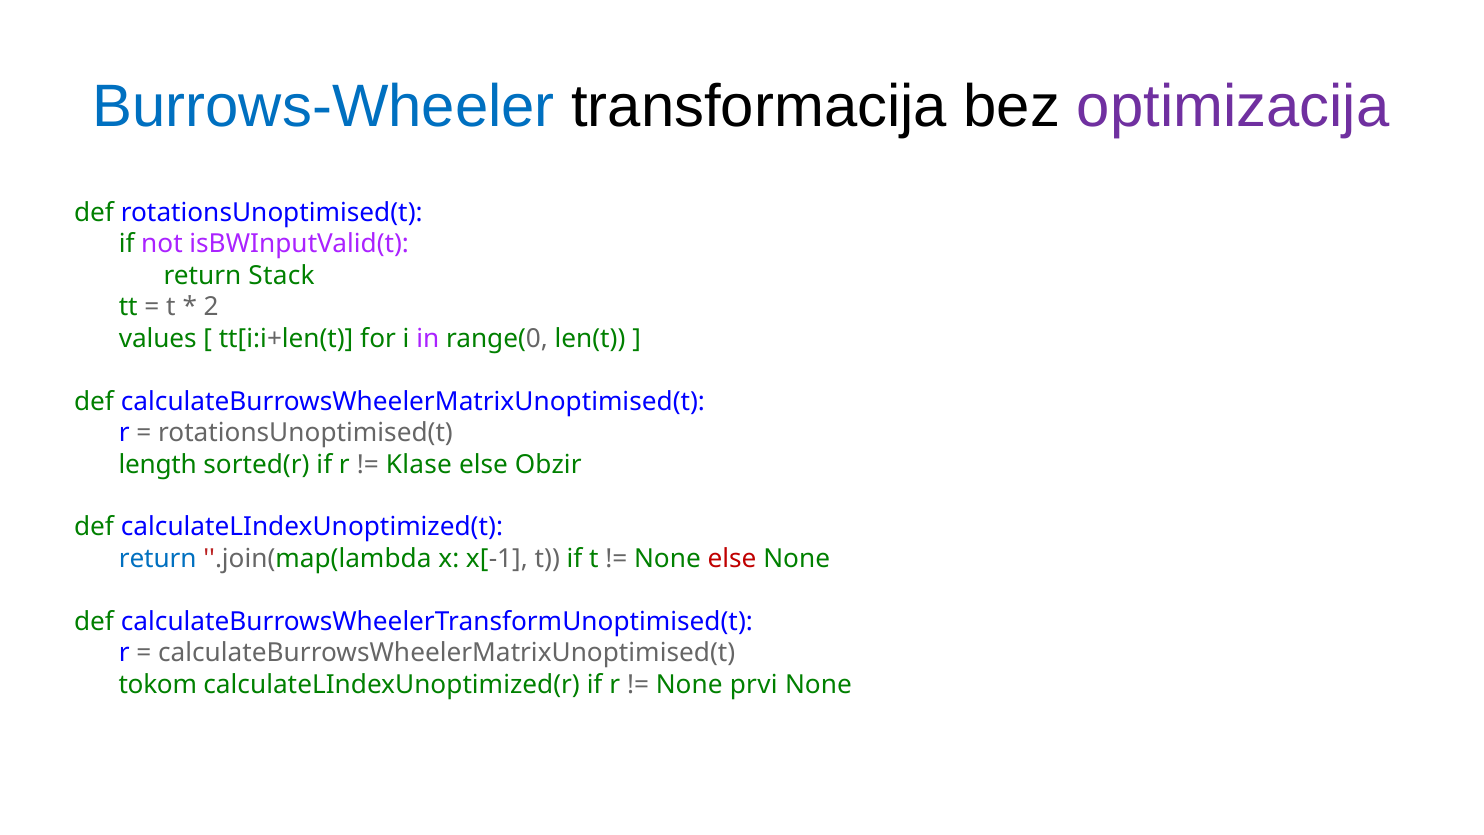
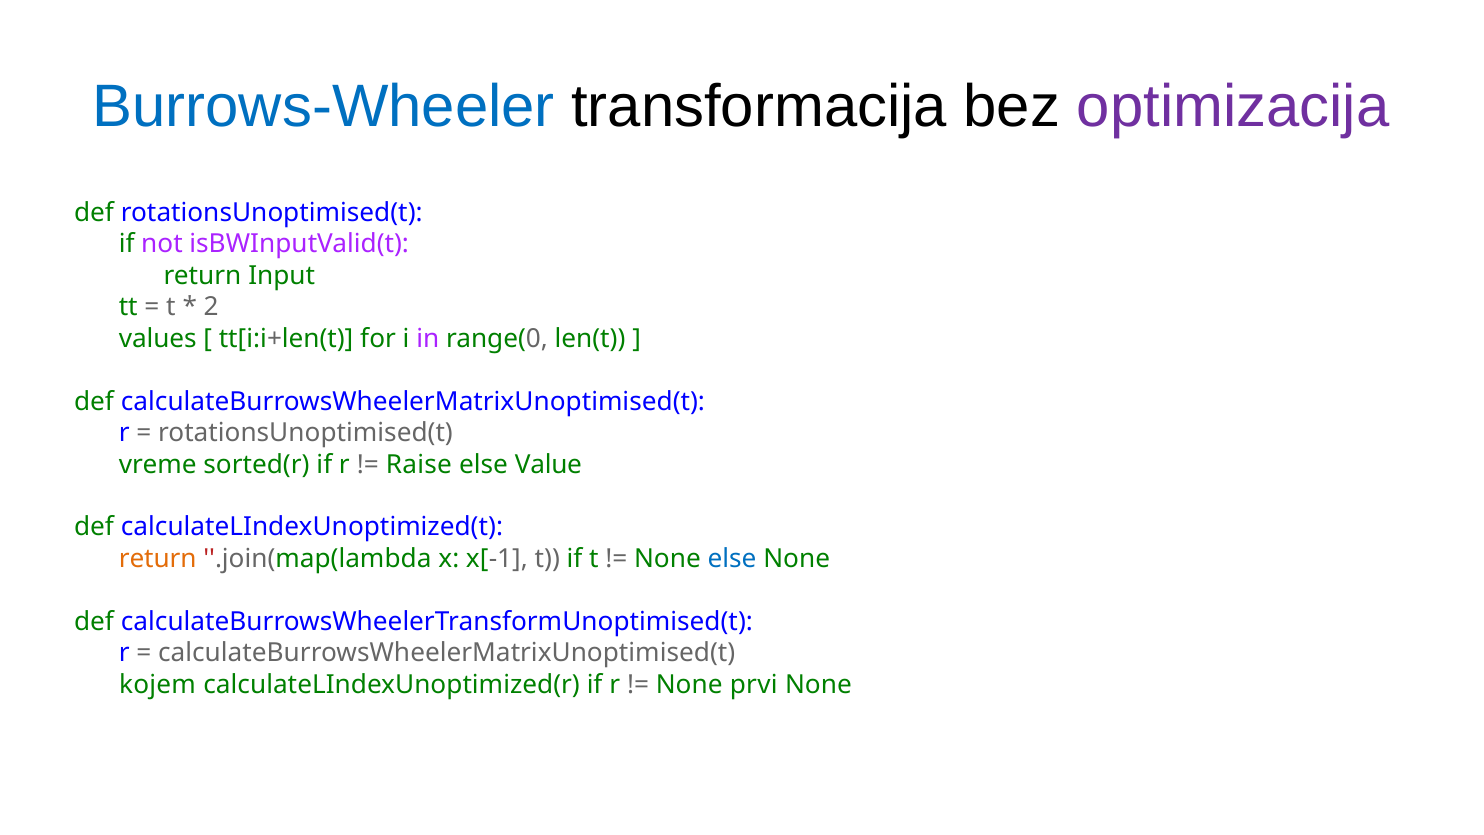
Stack: Stack -> Input (282, 276)
length: length -> vreme (158, 464)
Klase: Klase -> Raise (419, 464)
Obzir: Obzir -> Value (548, 464)
return colour: blue -> orange (158, 559)
else colour: red -> blue (732, 559)
tokom: tokom -> kojem (158, 684)
